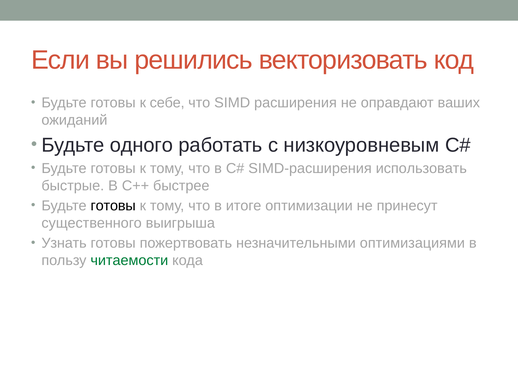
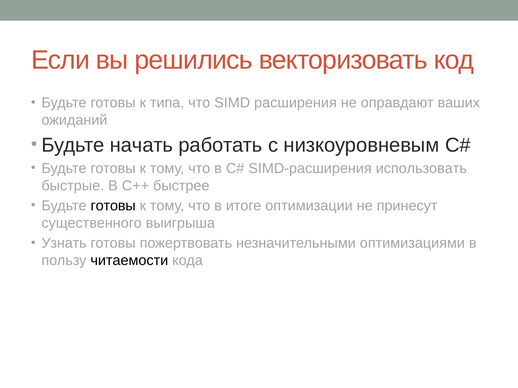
себе: себе -> типа (167, 103)
одного: одного -> начать (141, 145)
читаемости colour: green -> black (129, 261)
